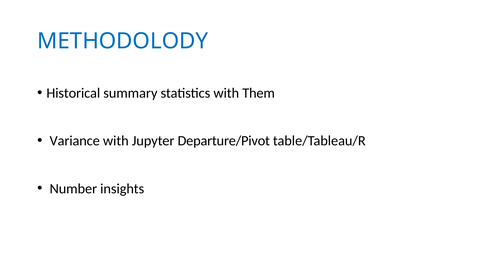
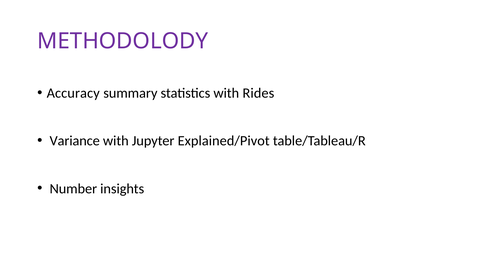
METHODOLODY colour: blue -> purple (123, 41)
Historical: Historical -> Accuracy (73, 93)
Them: Them -> Rides (258, 93)
Departure/Pivot: Departure/Pivot -> Explained/Pivot (224, 141)
